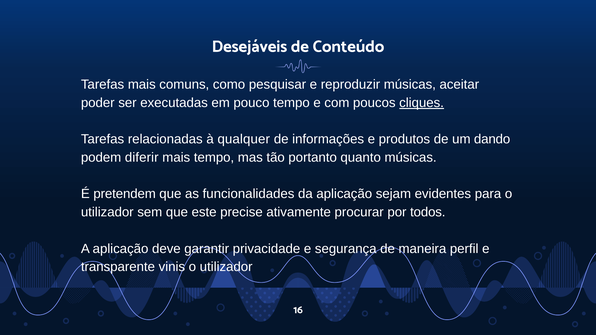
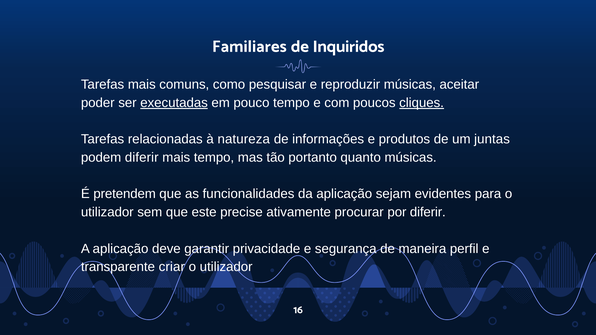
Desejáveis: Desejáveis -> Familiares (249, 46)
Conteúdo: Conteúdo -> Inquiridos (349, 46)
executadas underline: none -> present (174, 103)
qualquer: qualquer -> natureza (244, 139)
dando: dando -> juntas (492, 139)
por todos: todos -> diferir (428, 212)
vinis: vinis -> criar (172, 267)
